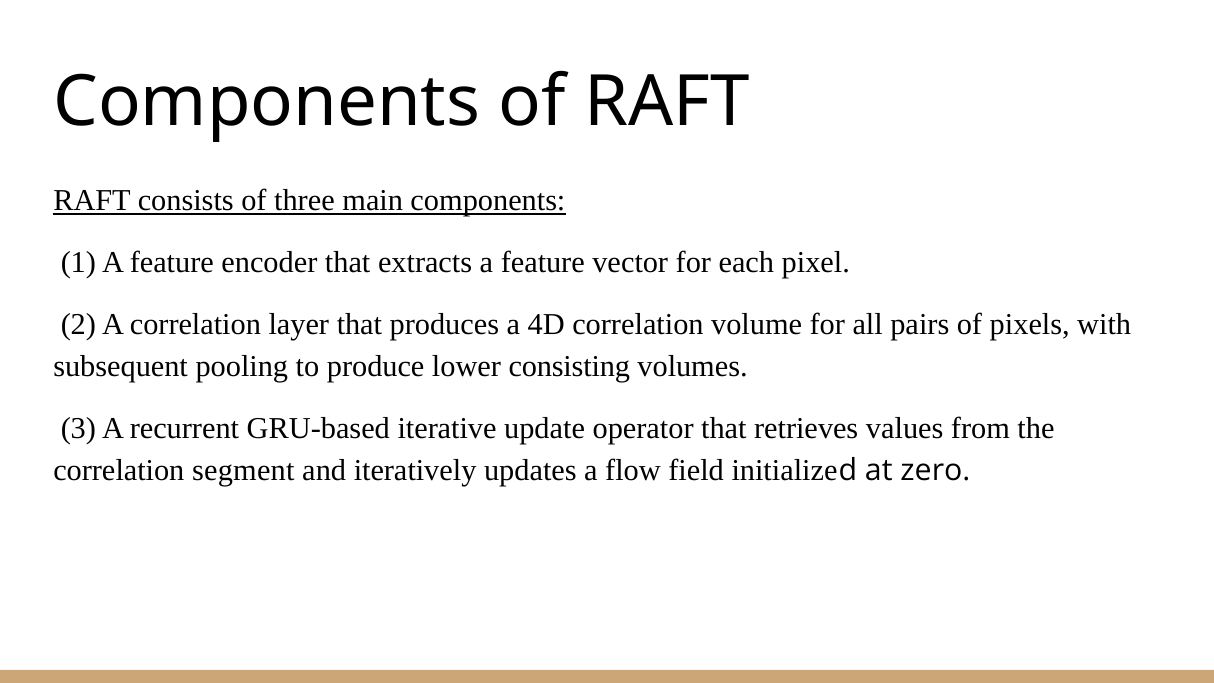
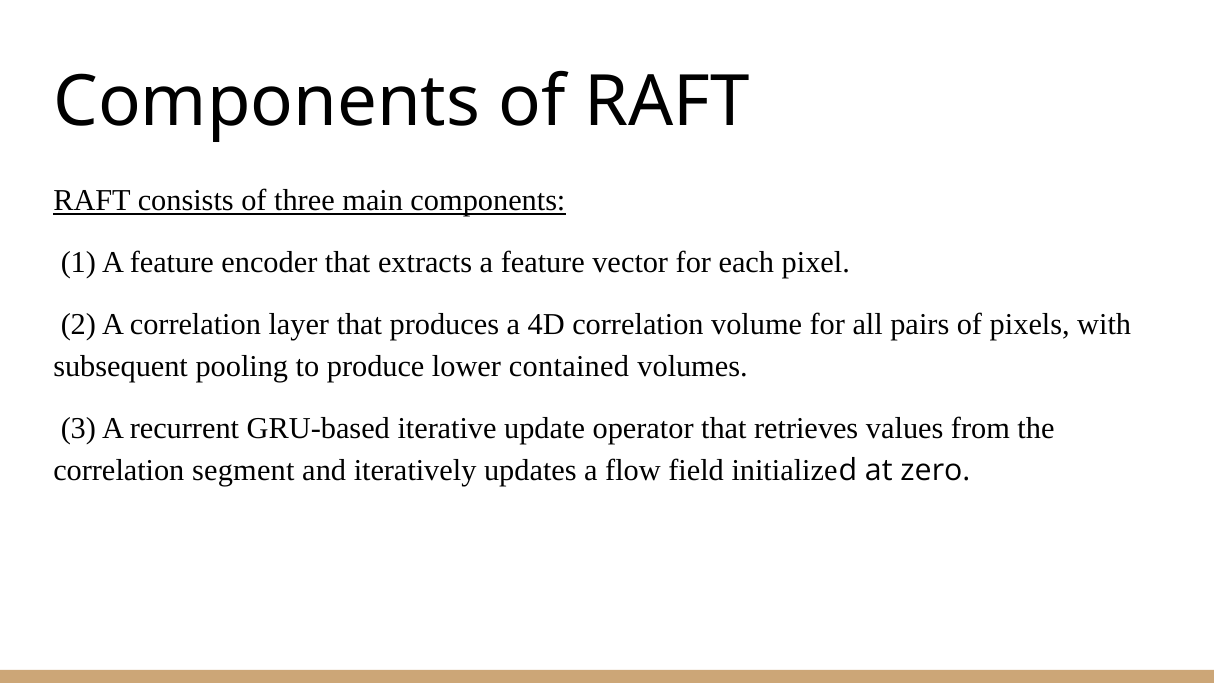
consisting: consisting -> contained (569, 367)
